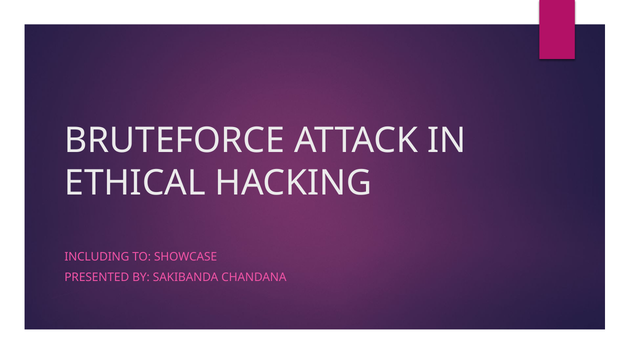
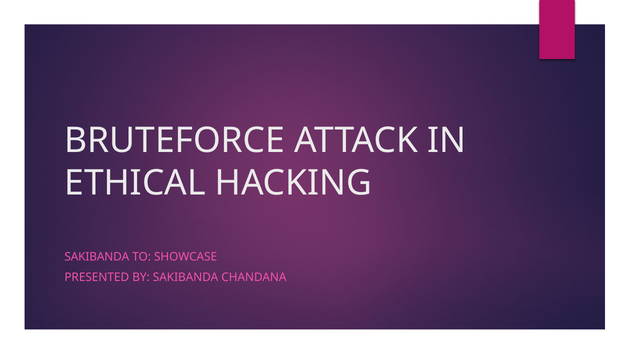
INCLUDING: INCLUDING -> SAKIBANDA (97, 257)
